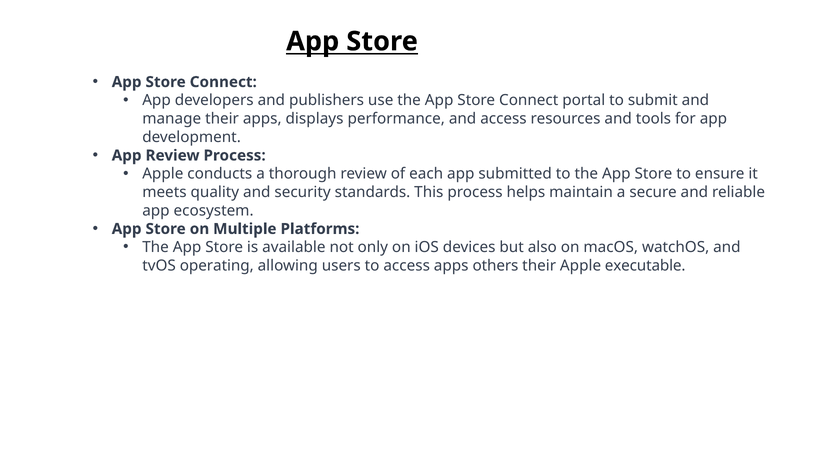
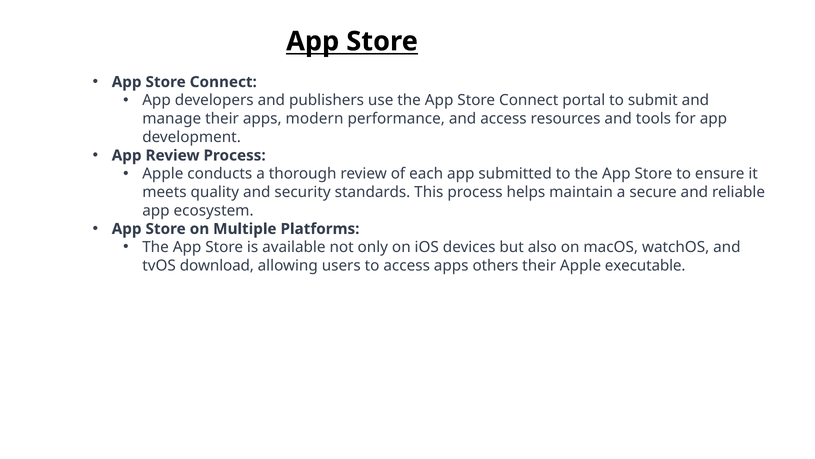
displays: displays -> modern (315, 119)
operating: operating -> download (217, 265)
